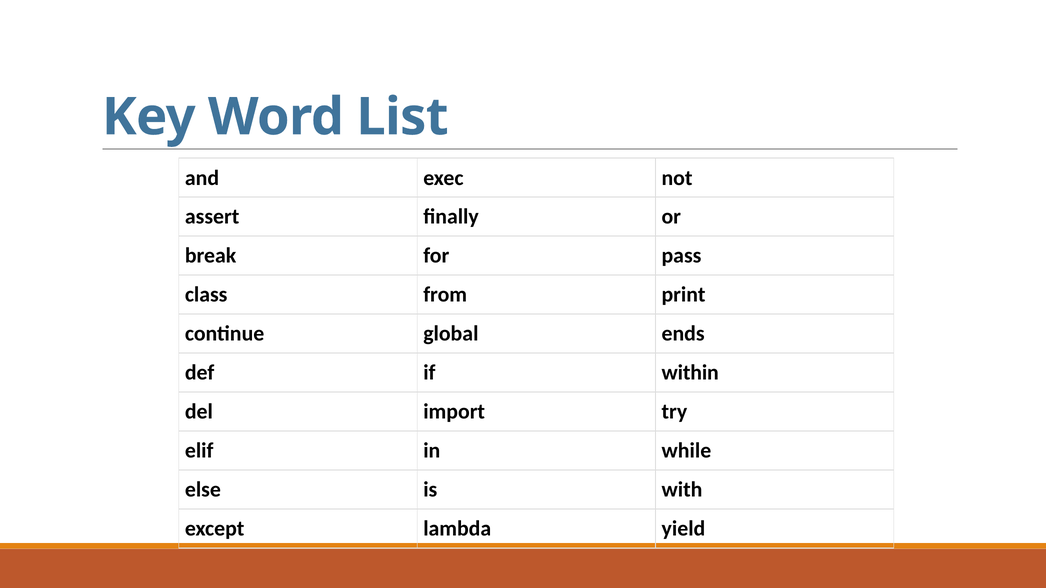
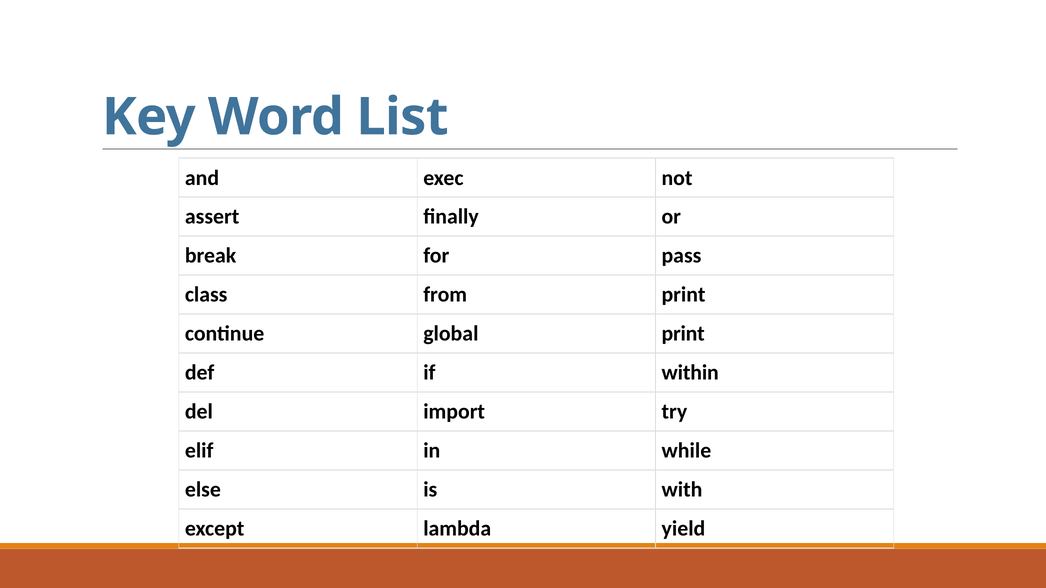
global ends: ends -> print (683, 334)
